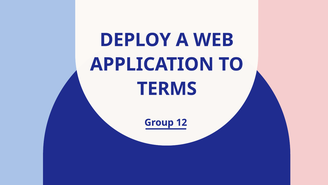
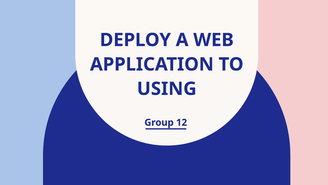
TERMS: TERMS -> USING (167, 89)
